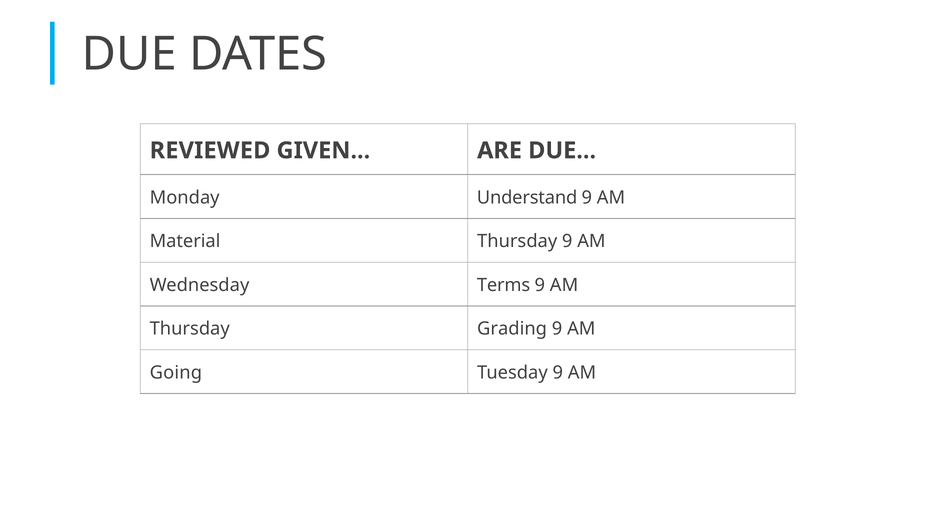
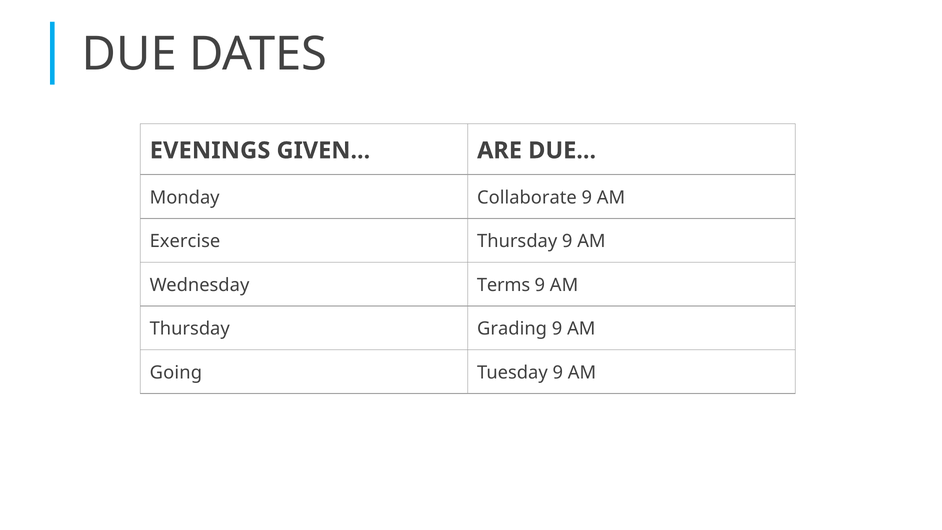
REVIEWED: REVIEWED -> EVENINGS (210, 150)
Understand: Understand -> Collaborate (527, 198)
Material: Material -> Exercise (185, 241)
